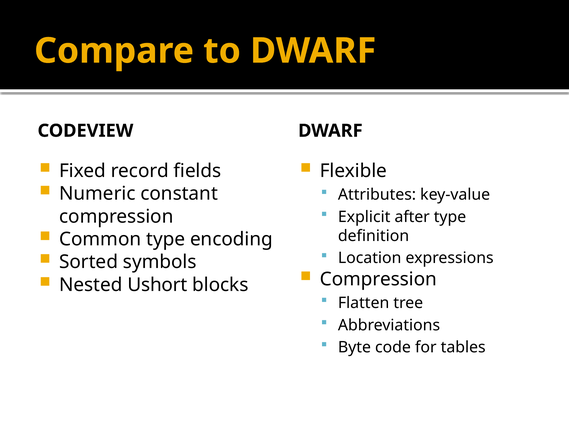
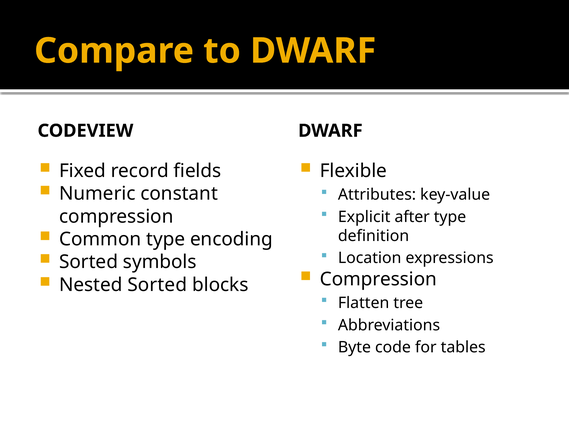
Nested Ushort: Ushort -> Sorted (157, 285)
